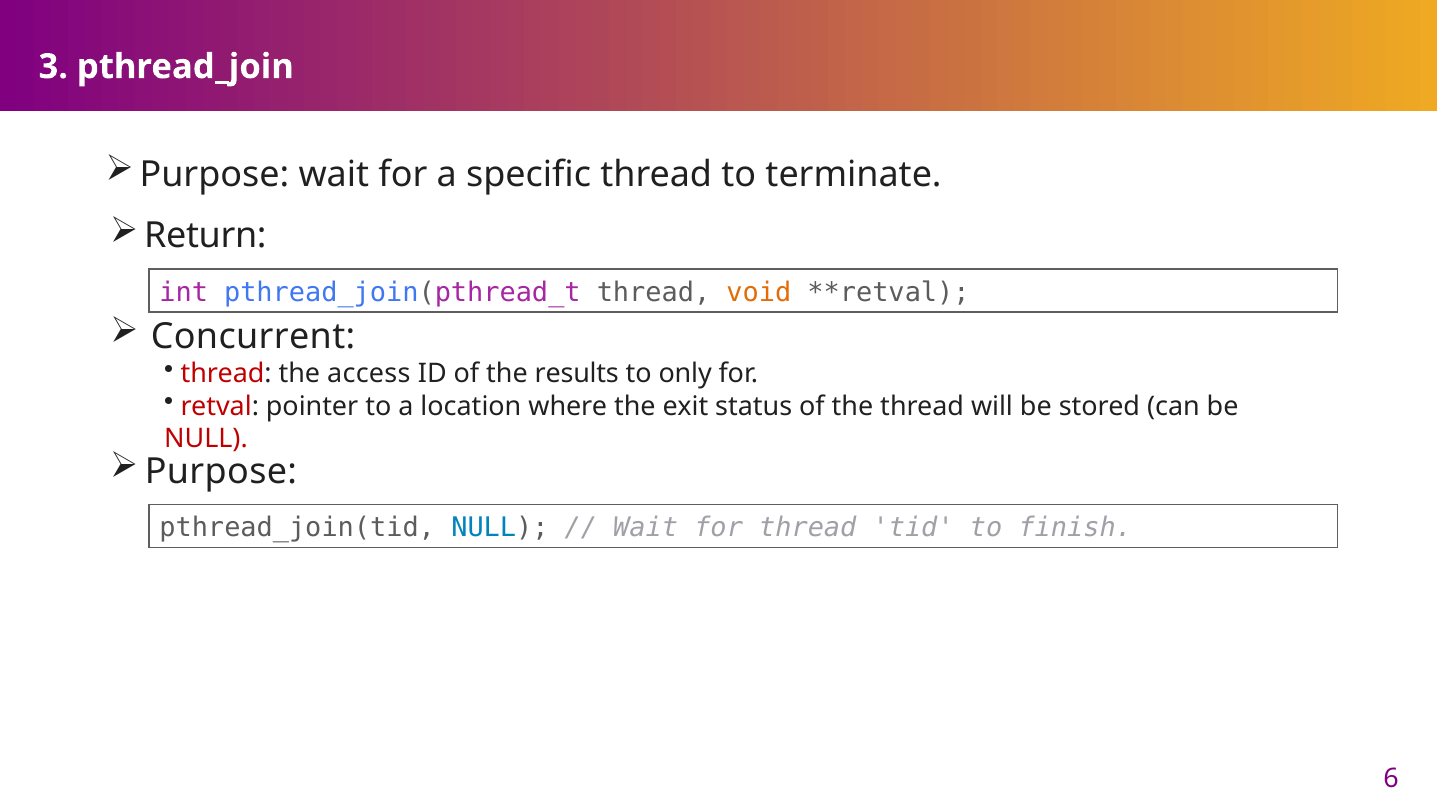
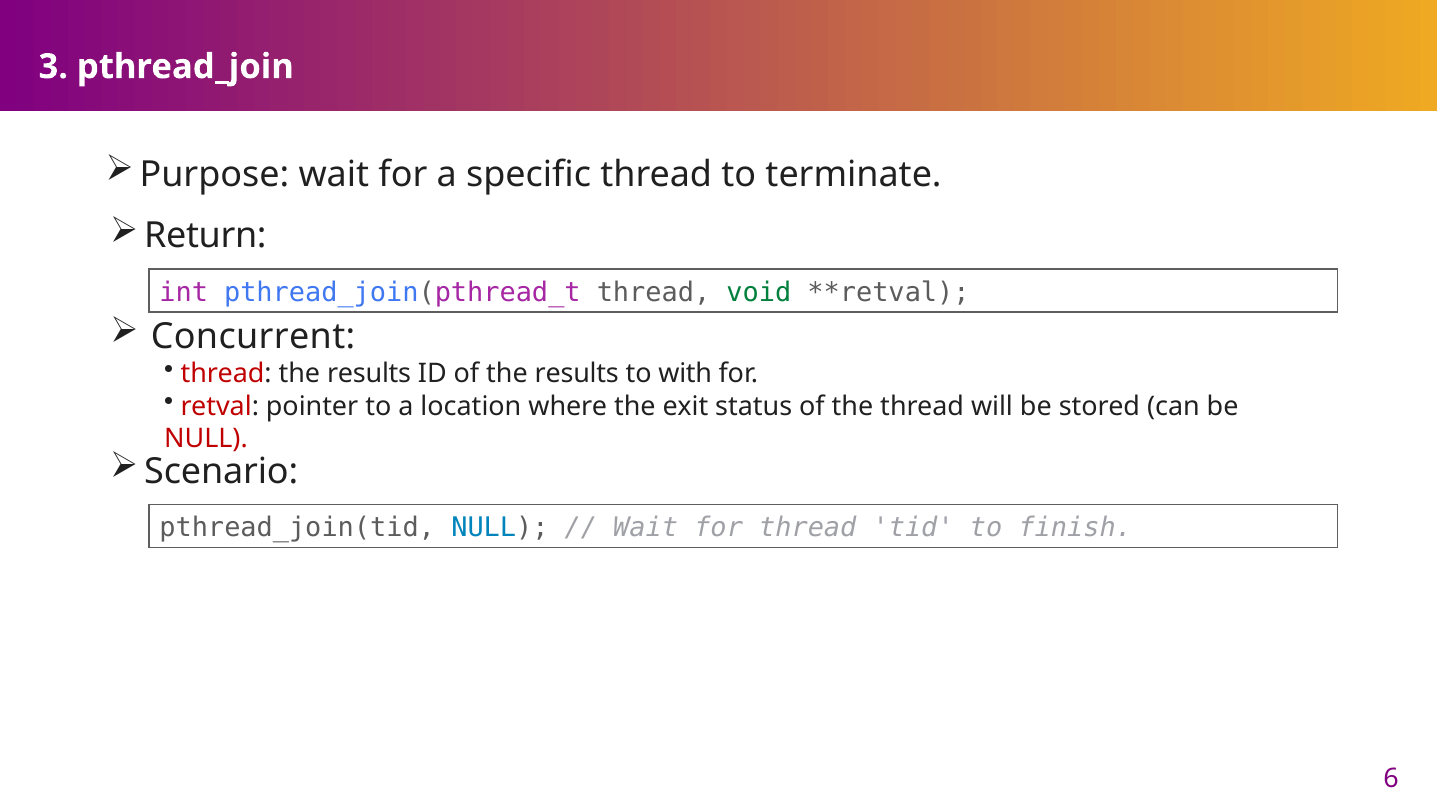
void colour: orange -> green (759, 292)
thread the access: access -> results (369, 374)
only: only -> with (685, 374)
Purpose: Purpose -> Scenario (221, 472)
